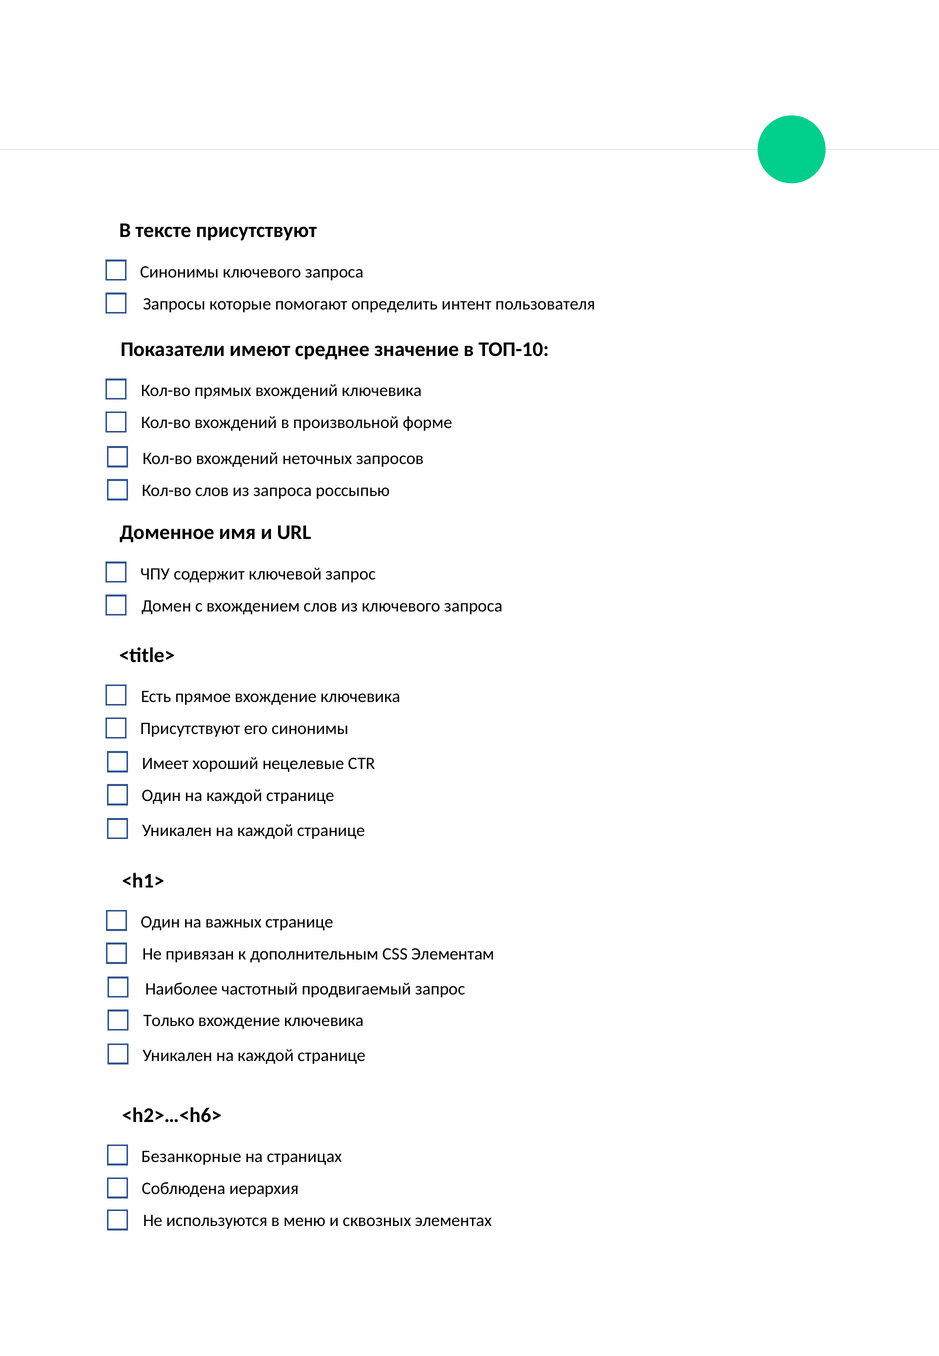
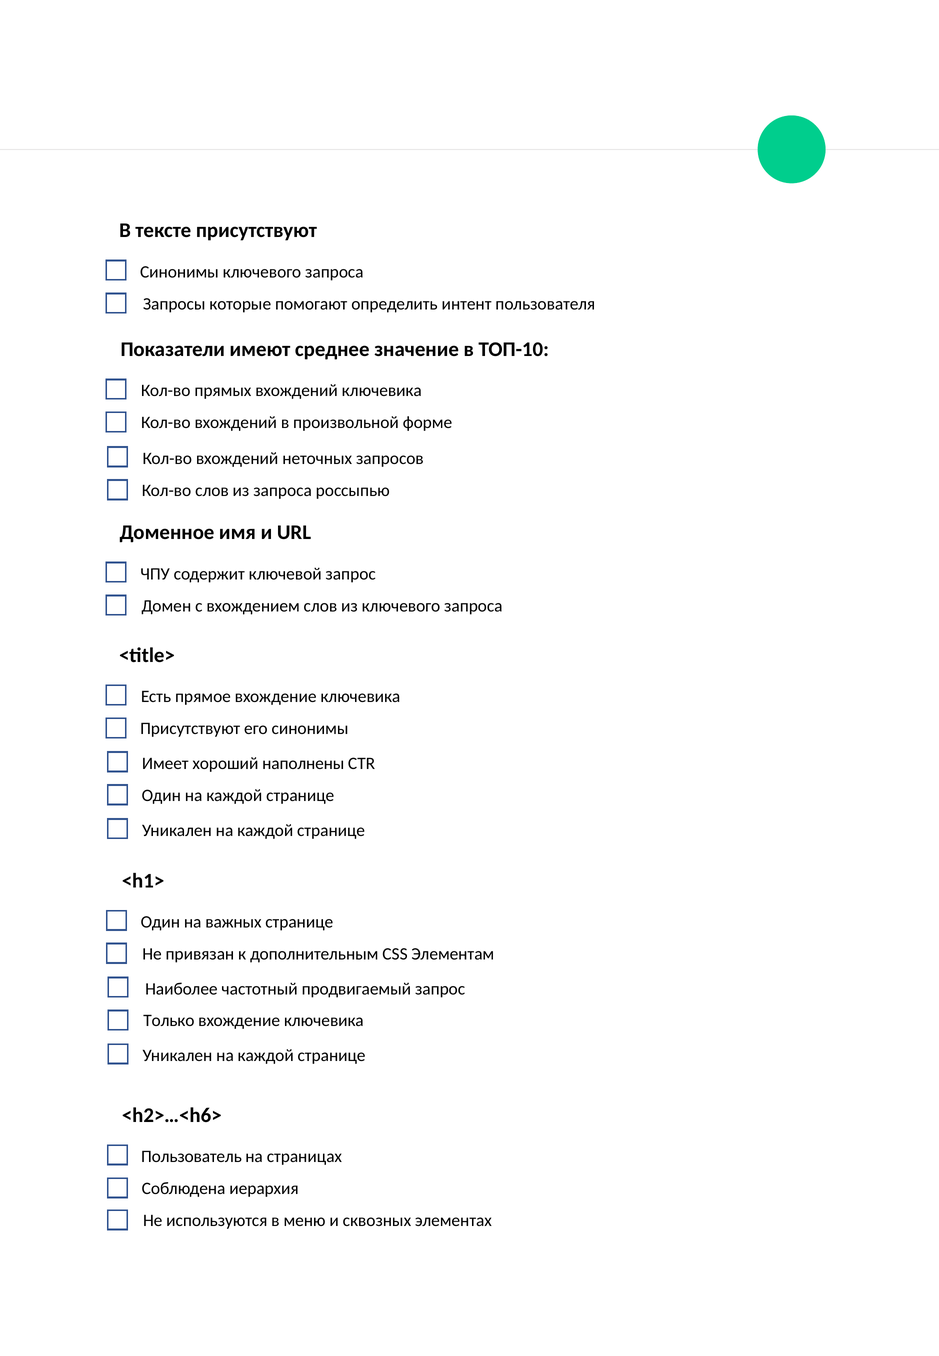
нецелевые: нецелевые -> наполнены (303, 764)
Безанкорные: Безанкорные -> Пользователь (191, 1157)
